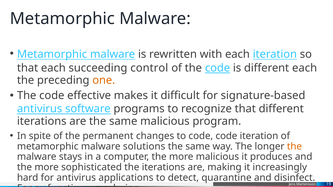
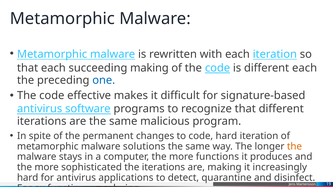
succeeding control: control -> making (149, 68)
one colour: orange -> blue (104, 80)
code code: code -> hard (226, 136)
more malicious: malicious -> functions (217, 157)
